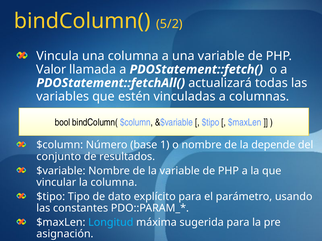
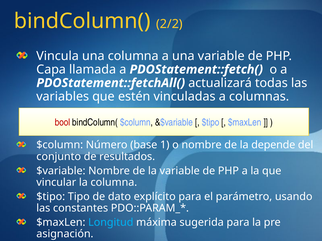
5/2: 5/2 -> 2/2 (169, 24)
Valor: Valor -> Capa (51, 70)
bool colour: black -> red (62, 123)
